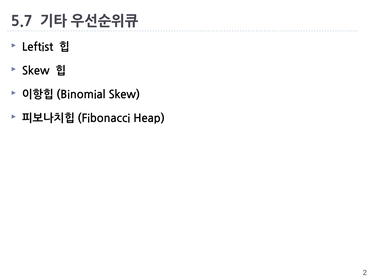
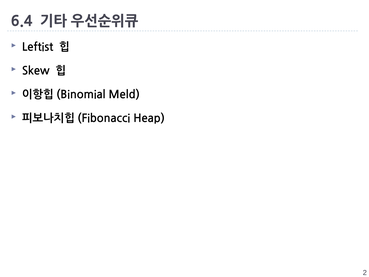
5.7: 5.7 -> 6.4 (22, 21)
Skew: Skew -> Meld (124, 95)
